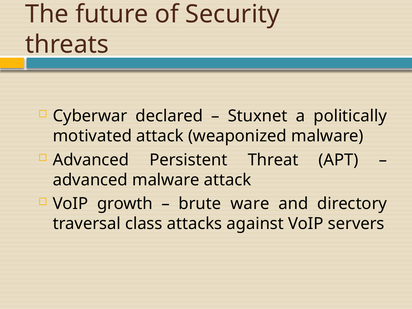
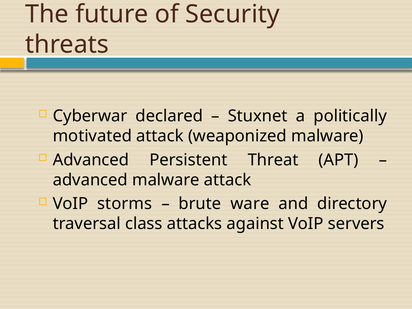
growth: growth -> storms (125, 204)
